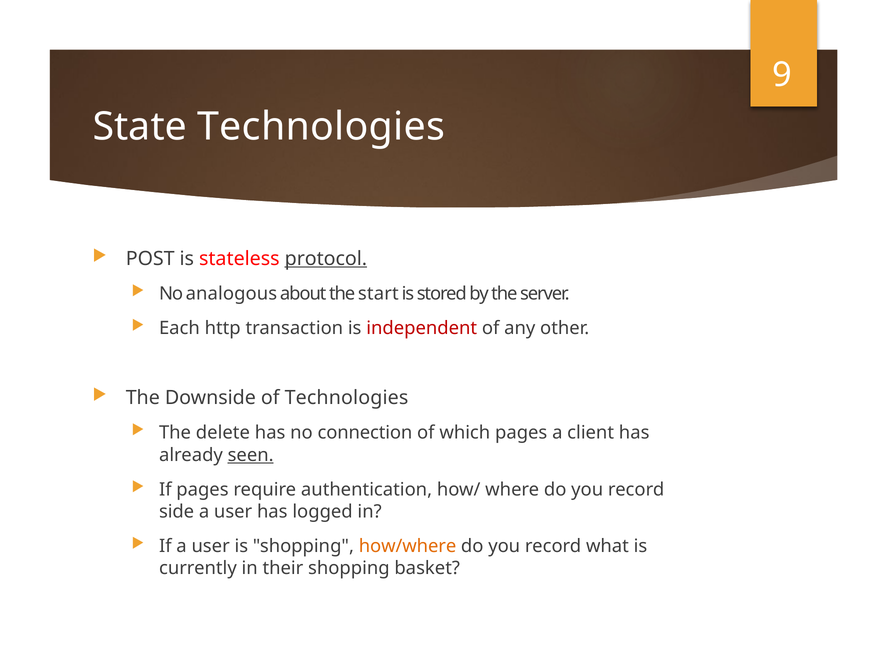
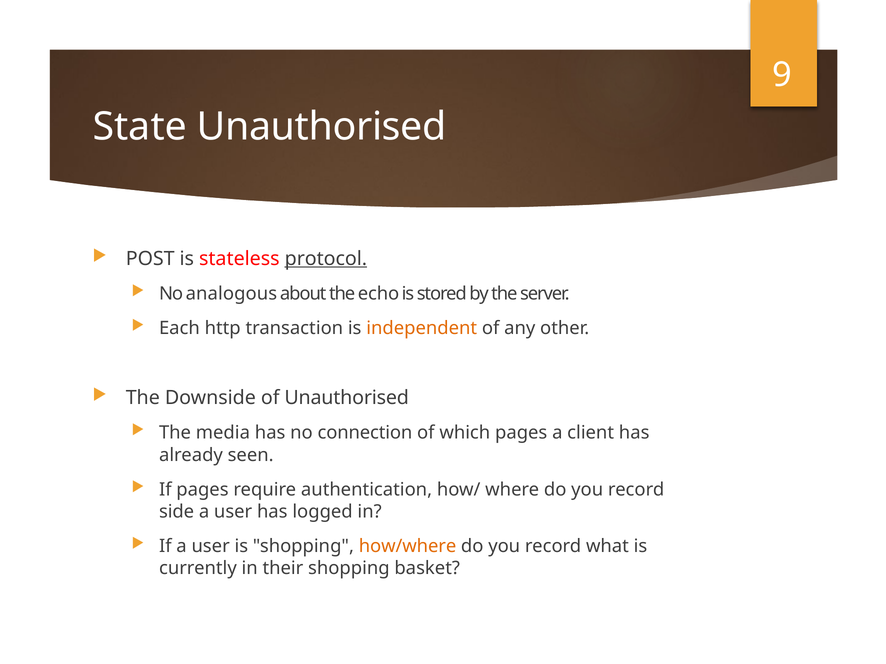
State Technologies: Technologies -> Unauthorised (322, 127)
start: start -> echo (378, 294)
independent colour: red -> orange (422, 328)
of Technologies: Technologies -> Unauthorised (347, 398)
delete: delete -> media (223, 433)
seen underline: present -> none (251, 455)
